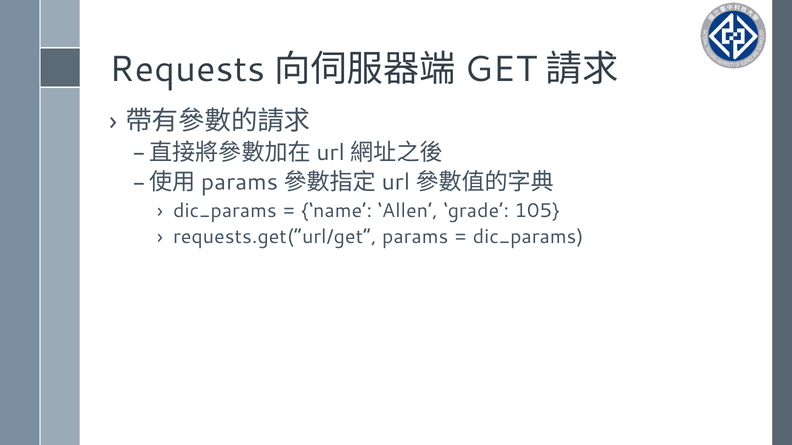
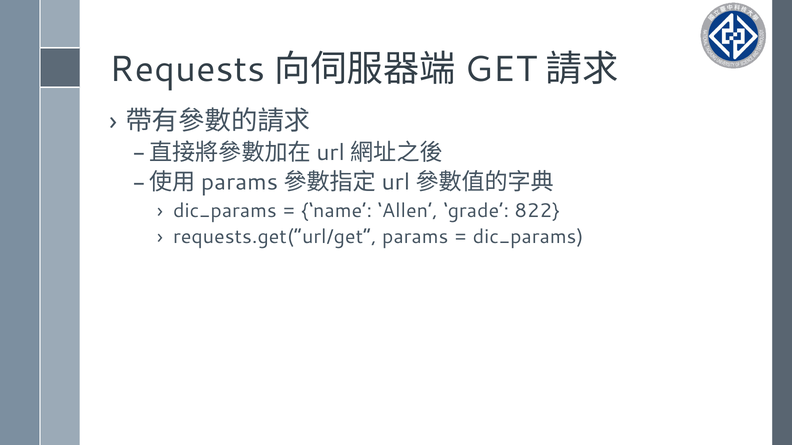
105: 105 -> 822 (537, 211)
